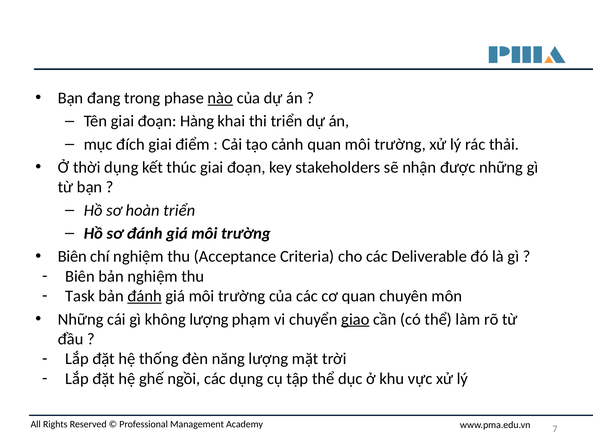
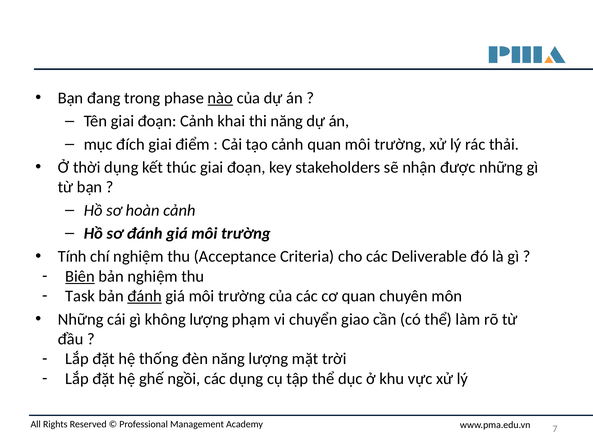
đoạn Hàng: Hàng -> Cảnh (197, 121)
thi triển: triển -> năng (287, 121)
hoàn triển: triển -> cảnh (179, 210)
Biên: Biên -> Tính (72, 256)
Biên underline: none -> present (80, 276)
giao underline: present -> none (355, 319)
